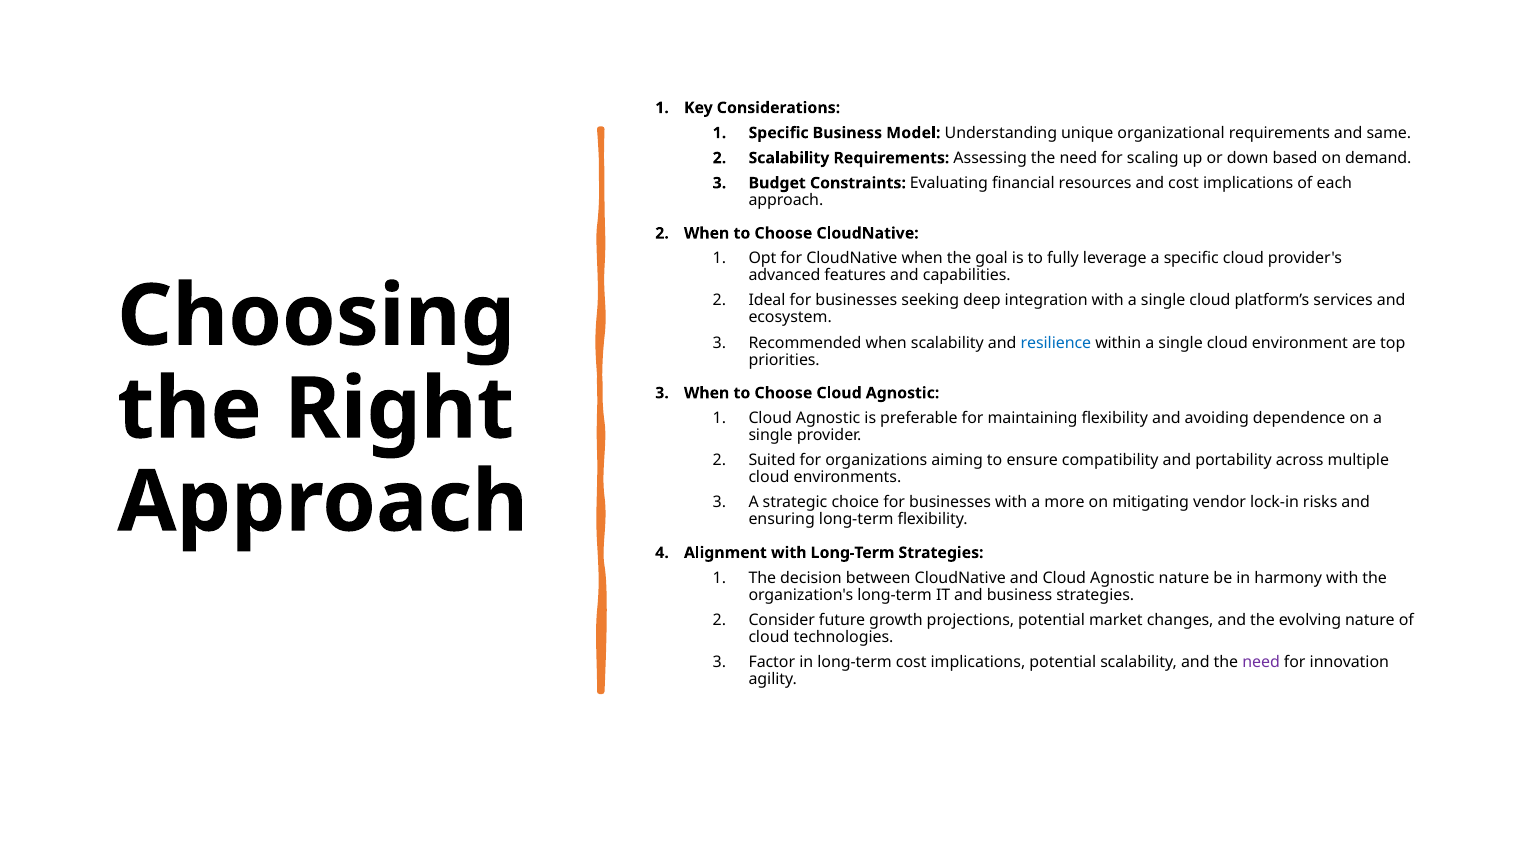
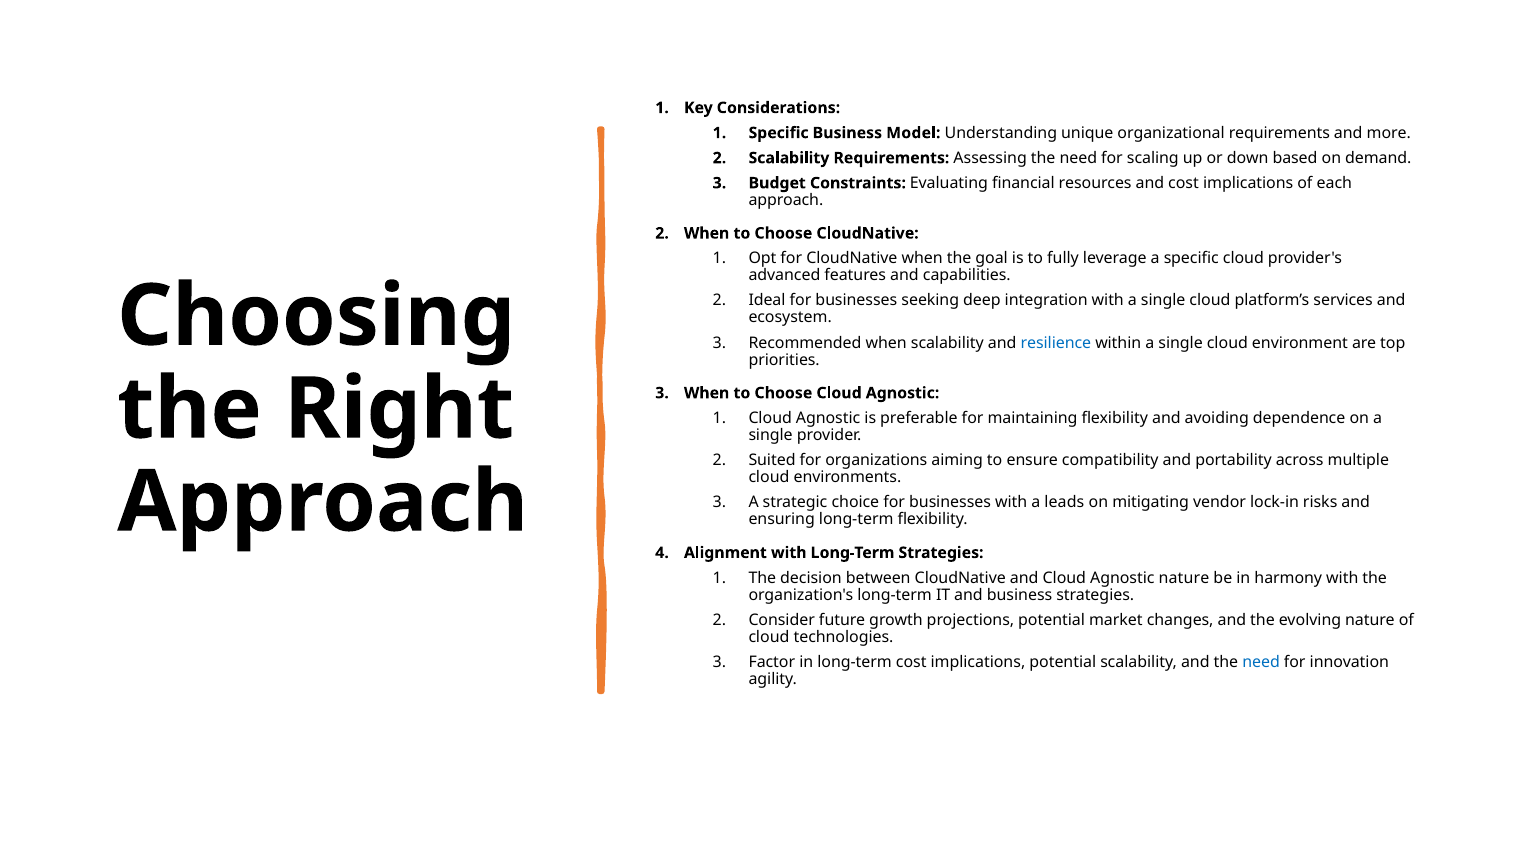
same: same -> more (1389, 133)
more: more -> leads (1064, 503)
need colour: purple -> blue (1261, 662)
